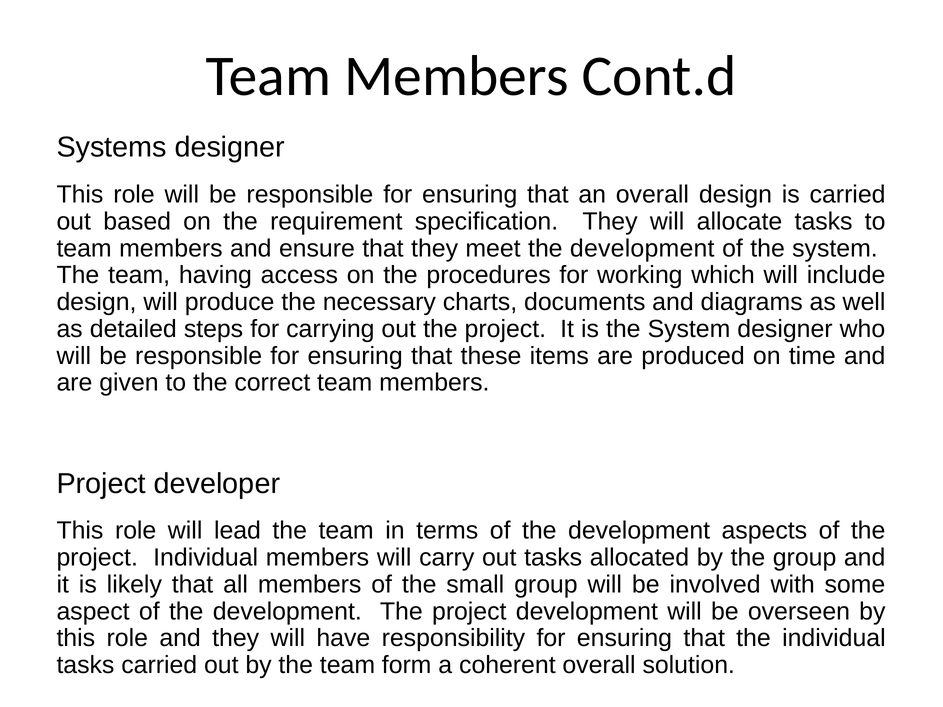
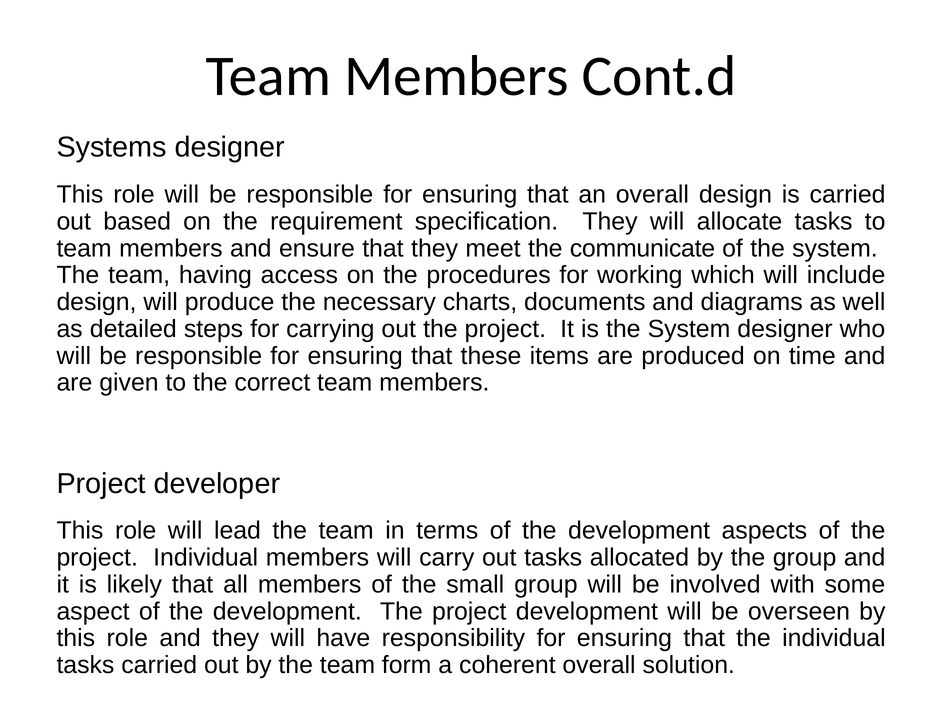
meet the development: development -> communicate (642, 248)
